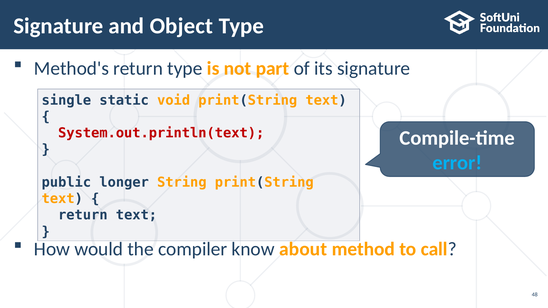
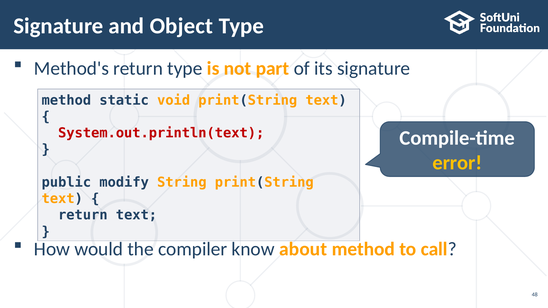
single: single -> method (66, 100)
error colour: light blue -> yellow (457, 163)
longer: longer -> modify (124, 182)
